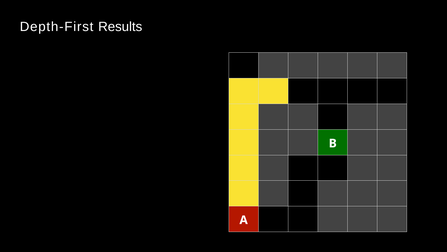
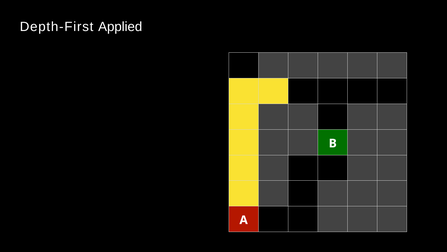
Results: Results -> Applied (120, 27)
